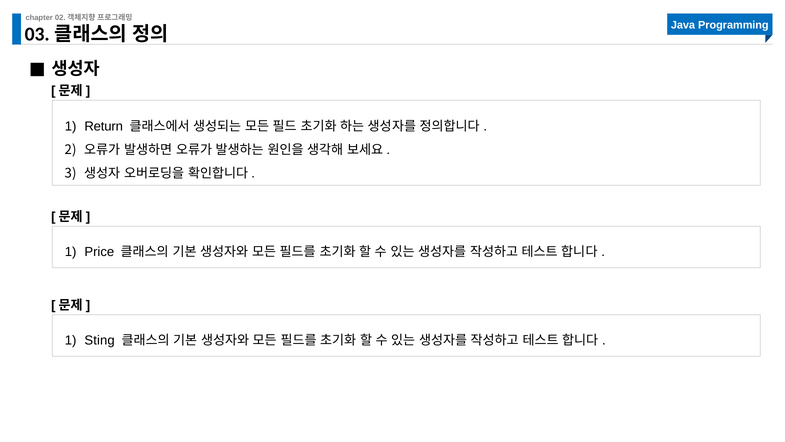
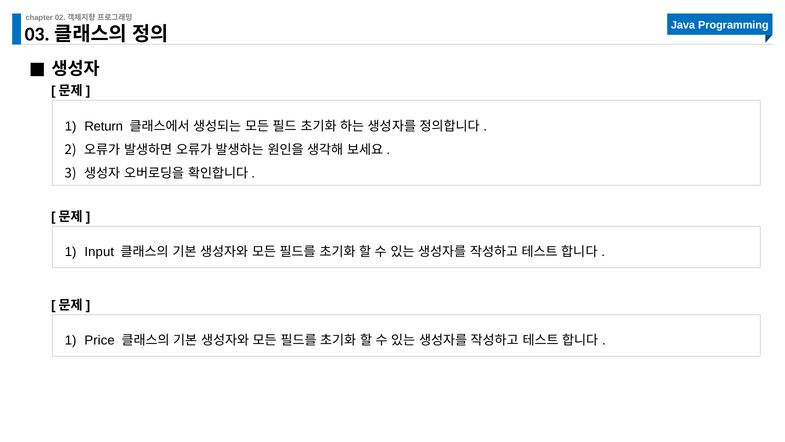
Price: Price -> Input (99, 252)
Sting: Sting -> Price (100, 340)
